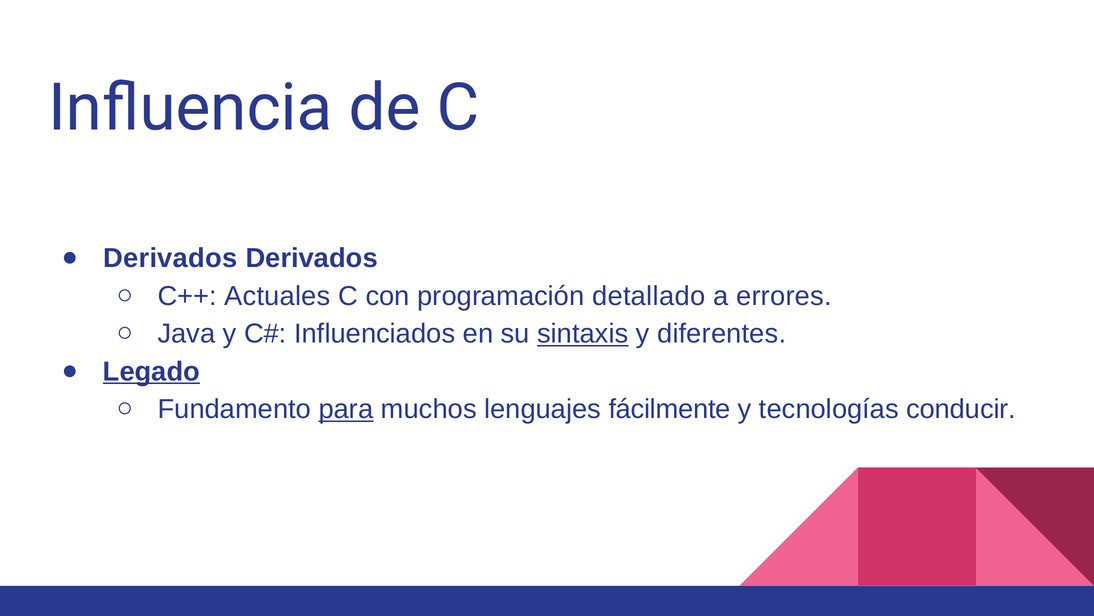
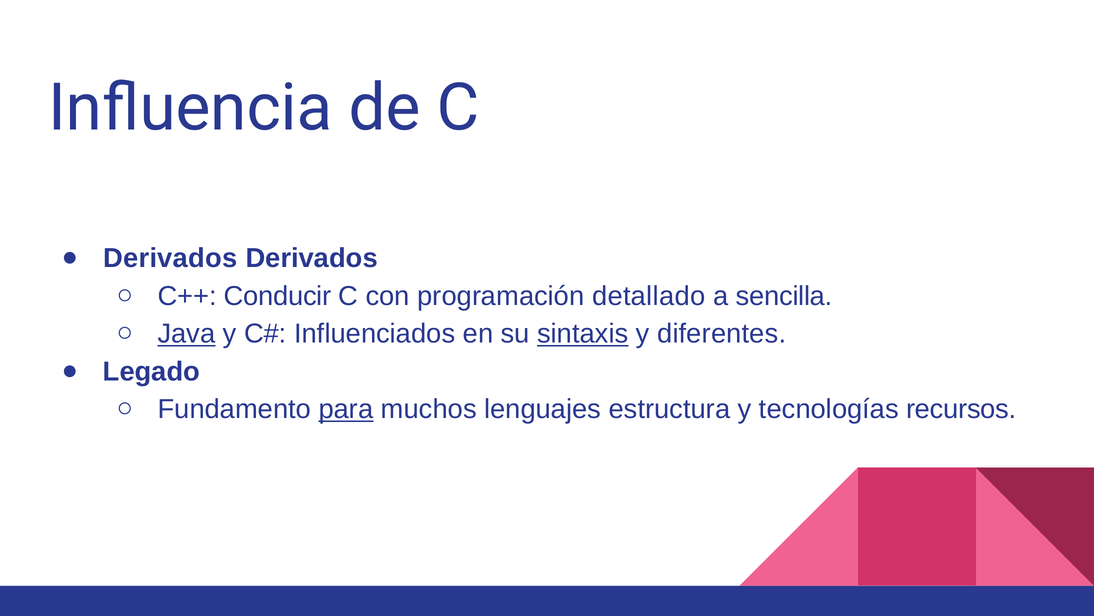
Actuales: Actuales -> Conducir (278, 296)
errores: errores -> sencilla (784, 296)
Java underline: none -> present (186, 333)
Legado underline: present -> none (151, 371)
fácilmente: fácilmente -> estructura (669, 409)
conducir: conducir -> recursos (961, 409)
